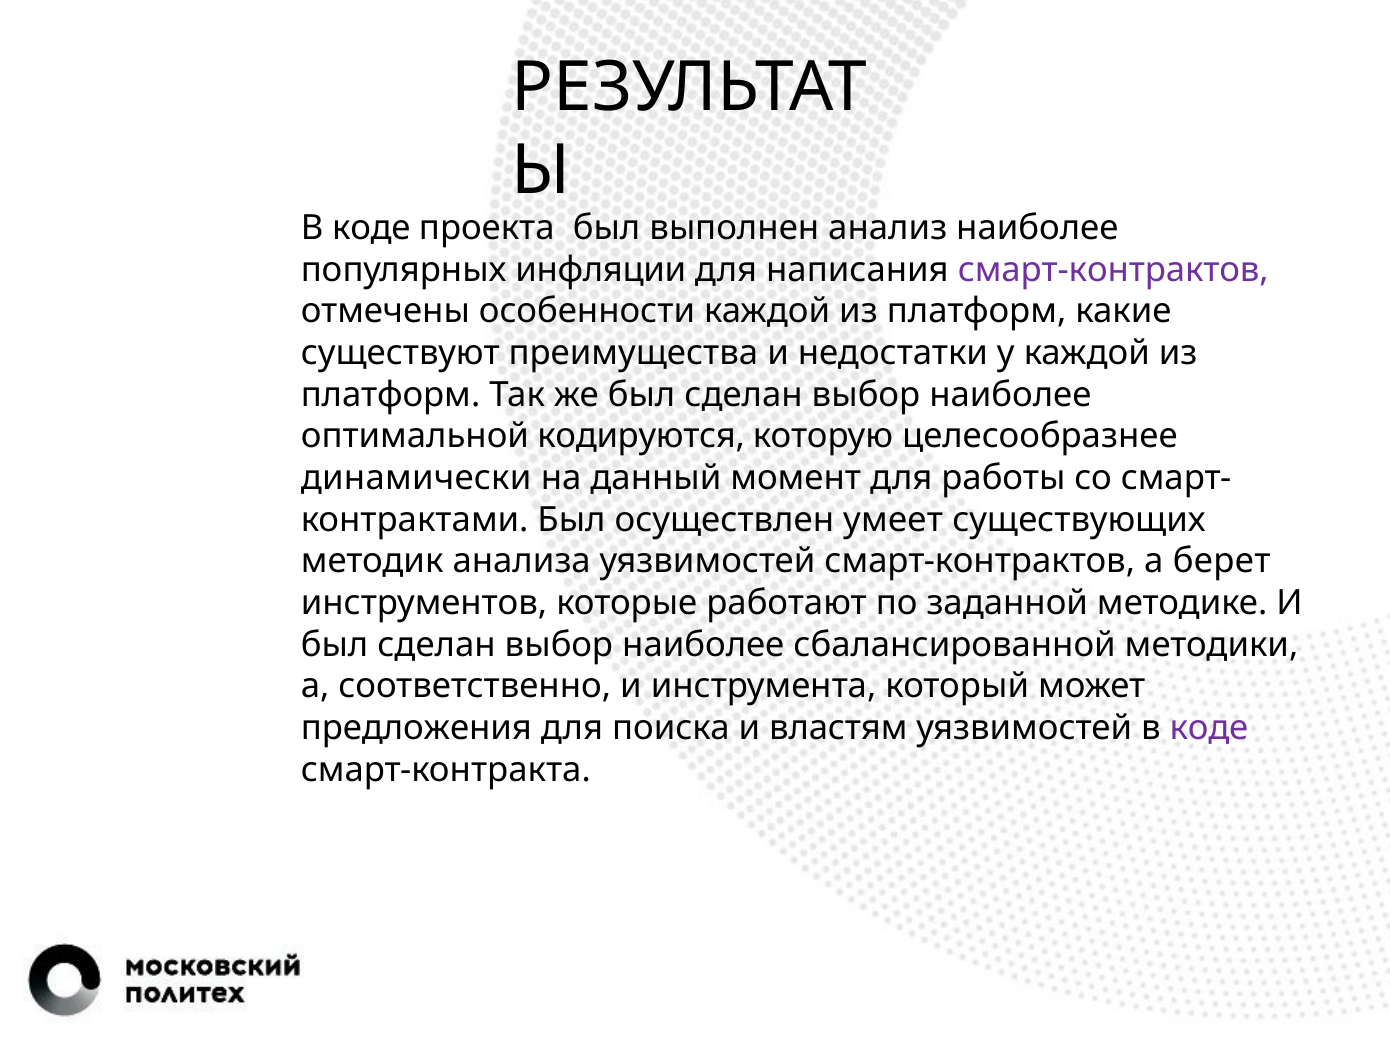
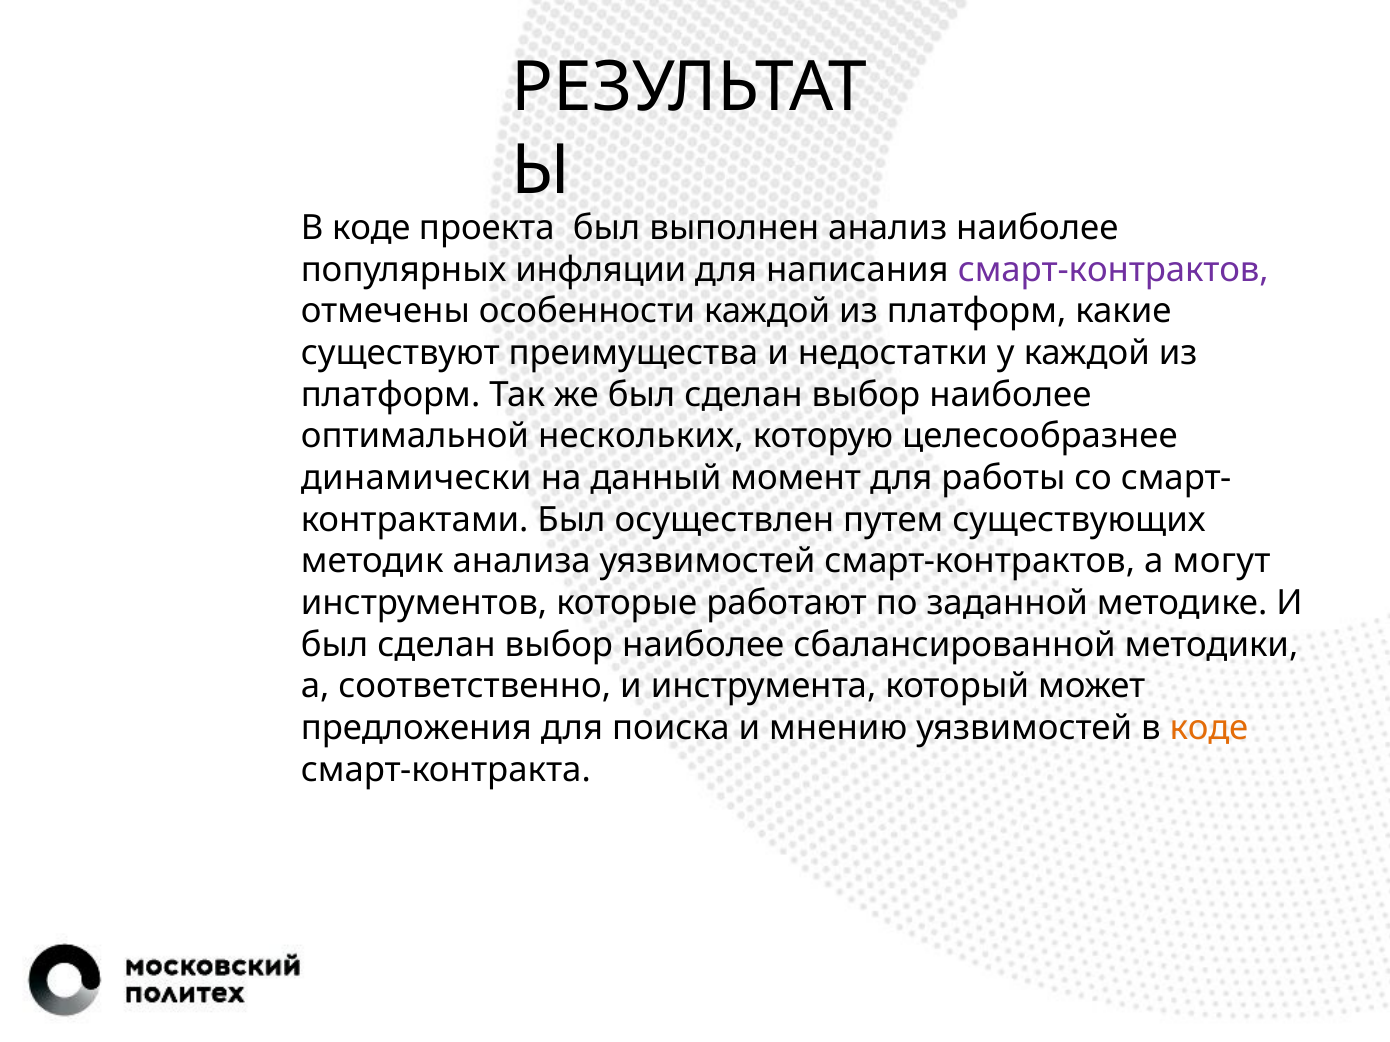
кодируются: кодируются -> нескольких (641, 437)
умеет: умеет -> путем (893, 520)
берет: берет -> могут (1222, 562)
властям: властям -> мнению (838, 728)
коде colour: purple -> orange (1209, 728)
